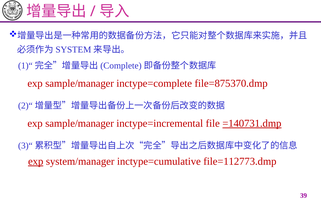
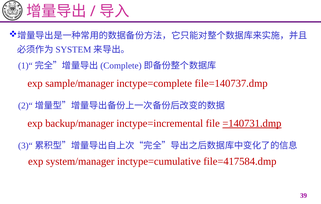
file=875370.dmp: file=875370.dmp -> file=140737.dmp (231, 83)
sample/manager: sample/manager -> backup/manager (80, 123)
exp underline: present -> none (36, 161)
file=112773.dmp: file=112773.dmp -> file=417584.dmp (240, 161)
